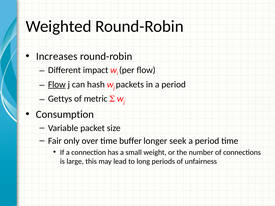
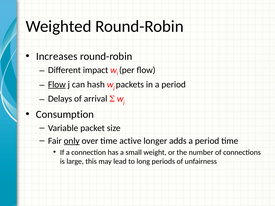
Gettys: Gettys -> Delays (60, 99)
metric: metric -> arrival (96, 99)
only underline: none -> present (72, 141)
buffer: buffer -> active (130, 141)
seek: seek -> adds (178, 141)
